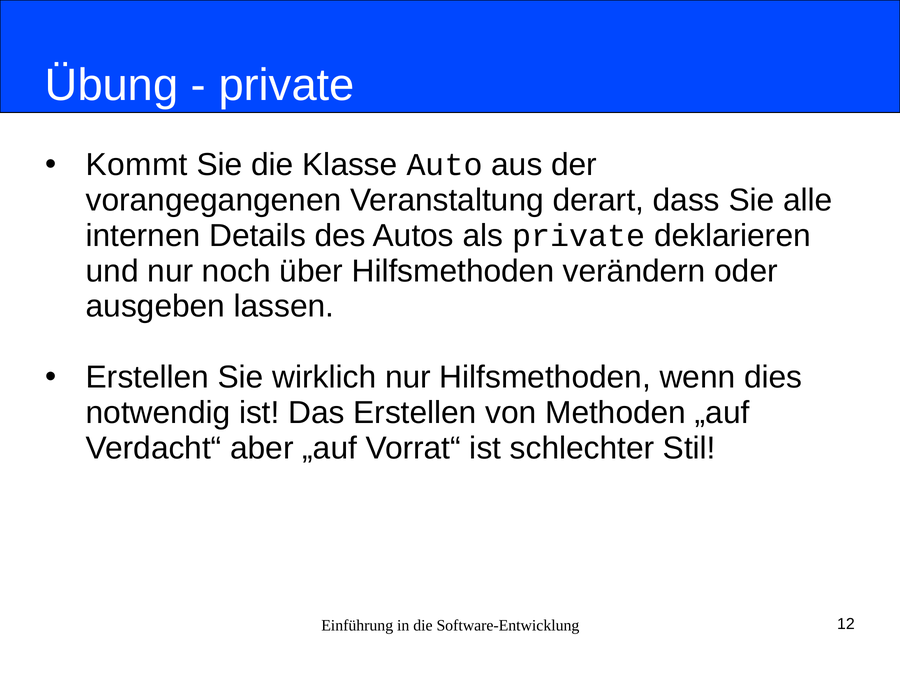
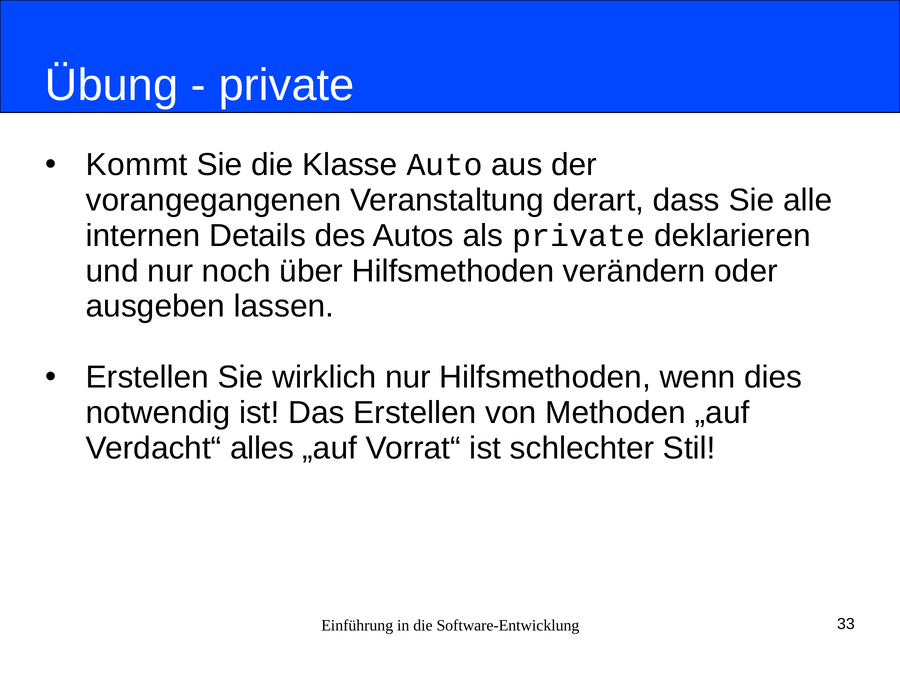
aber: aber -> alles (262, 448)
12: 12 -> 33 (846, 624)
